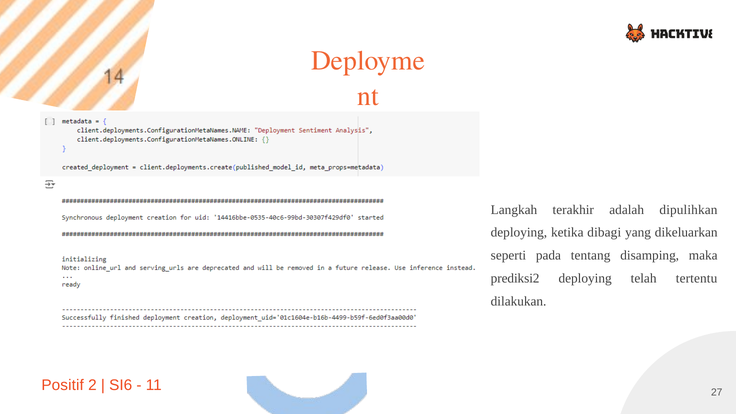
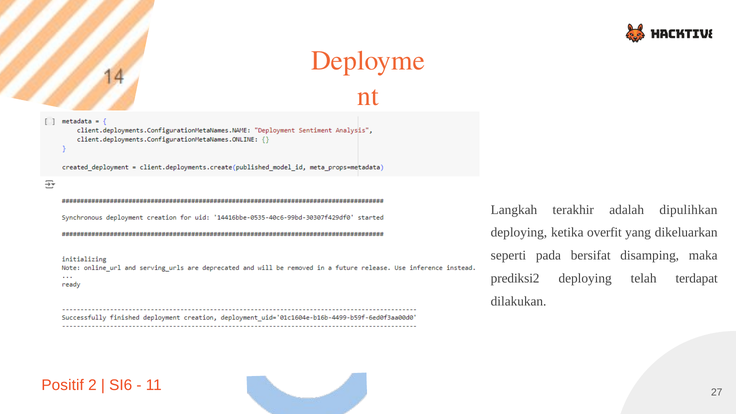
dibagi: dibagi -> overfit (604, 233)
tentang: tentang -> bersifat (591, 256)
tertentu: tertentu -> terdapat (697, 278)
